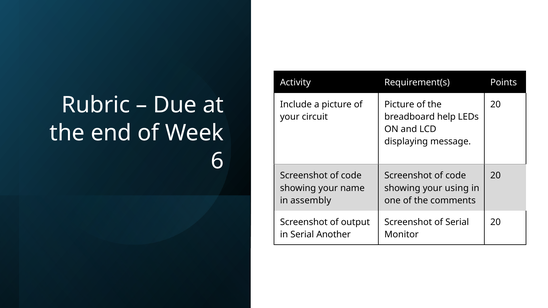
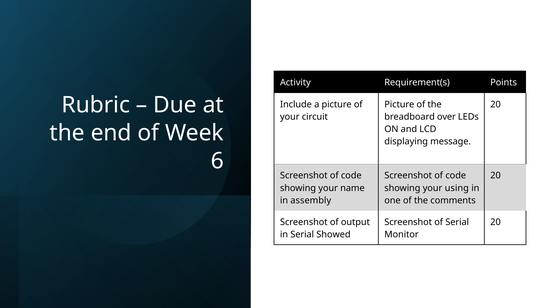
help: help -> over (446, 117)
Another: Another -> Showed (333, 235)
